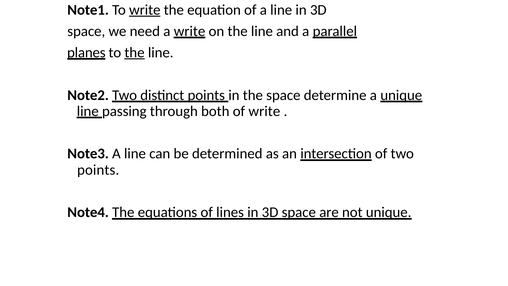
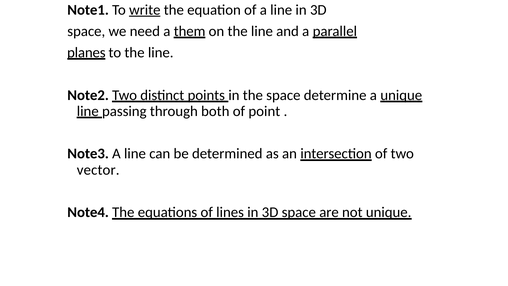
a write: write -> them (190, 31)
the underline: present -> none (135, 52)
of write: write -> point (264, 111)
points: points -> vector (98, 170)
